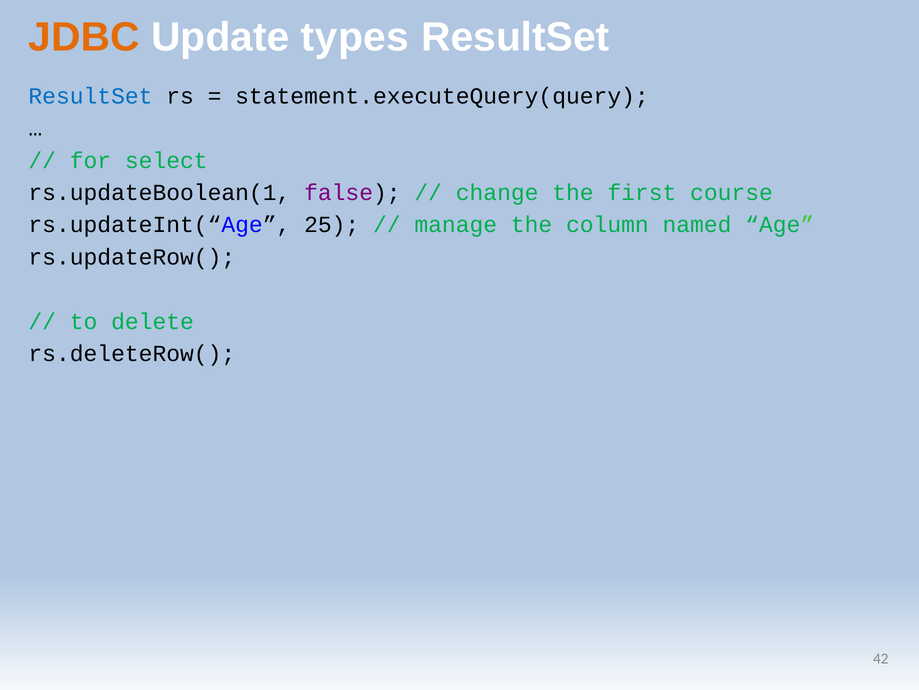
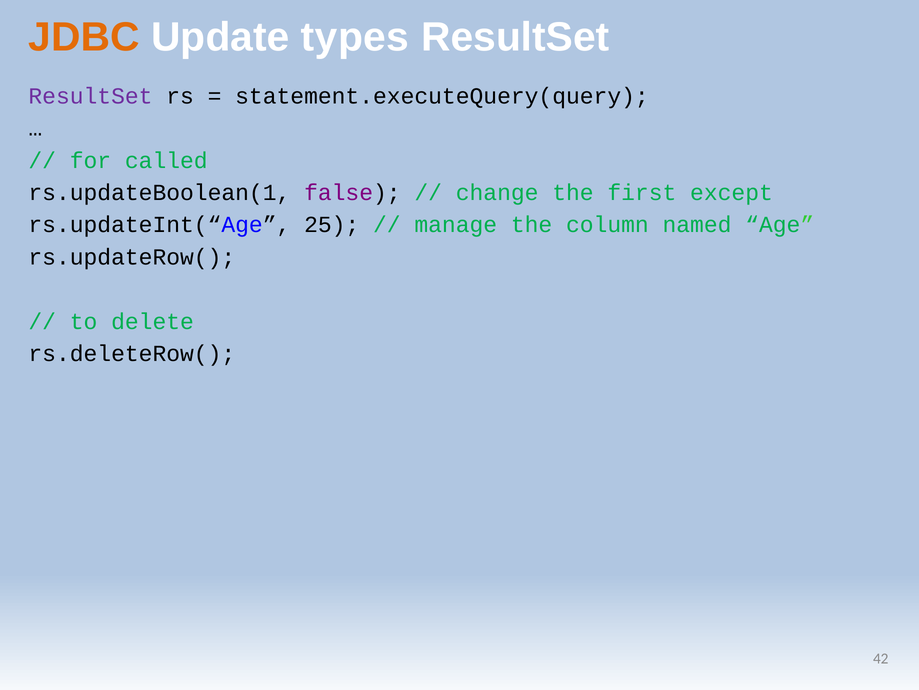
ResultSet colour: blue -> purple (90, 96)
select: select -> called (166, 160)
course: course -> except (731, 192)
